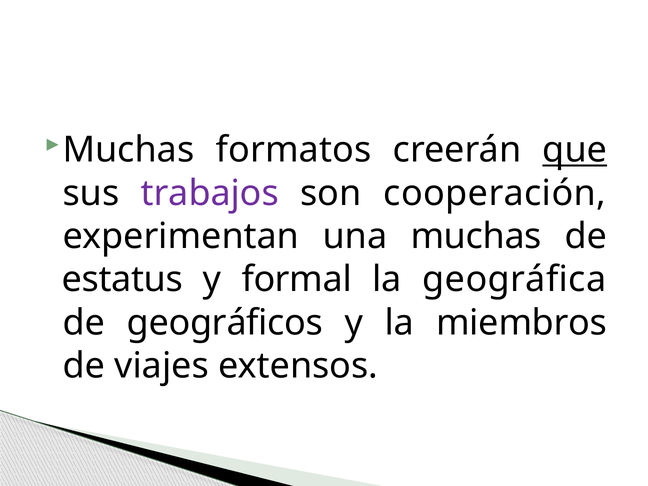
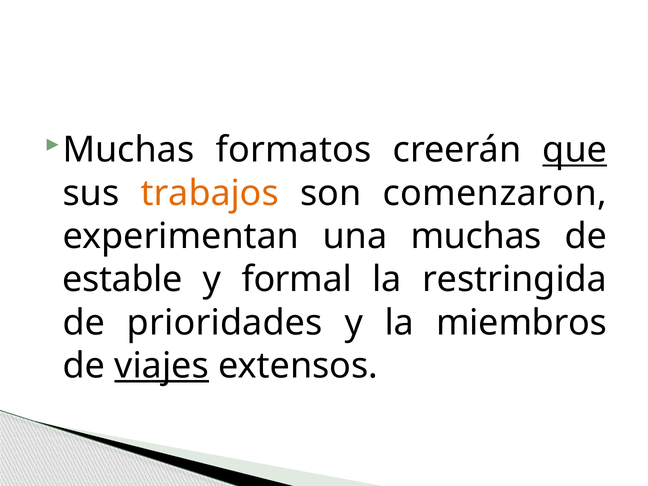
trabajos colour: purple -> orange (210, 193)
cooperación: cooperación -> comenzaron (495, 193)
estatus: estatus -> estable (123, 279)
geográfica: geográfica -> restringida (515, 279)
geográficos: geográficos -> prioridades (225, 323)
viajes underline: none -> present (162, 366)
